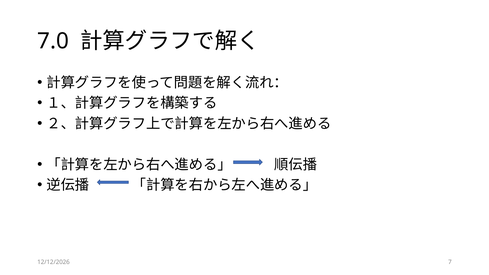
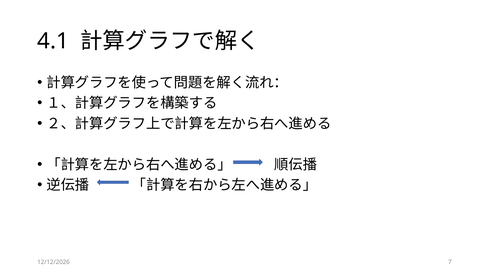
7.0: 7.0 -> 4.1 (53, 41)
